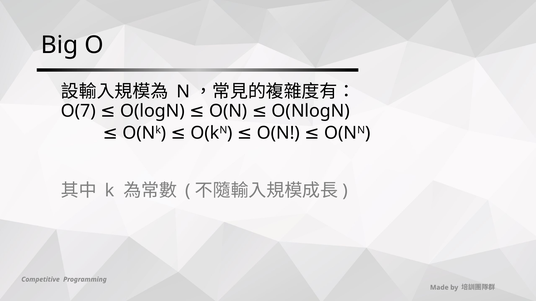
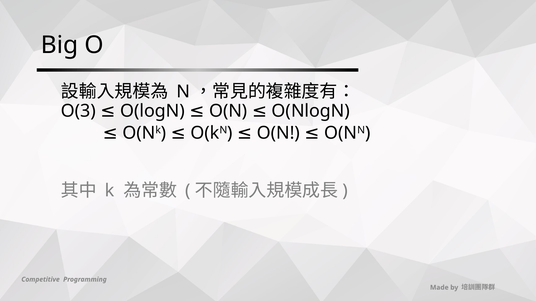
O(7: O(7 -> O(3 (78, 111)
